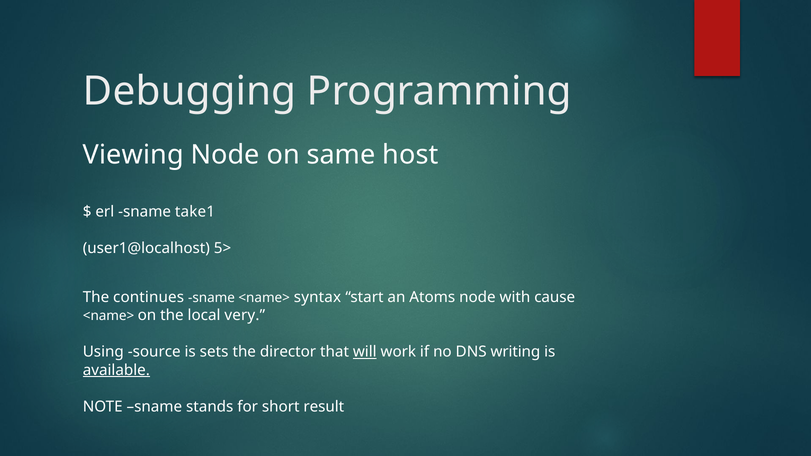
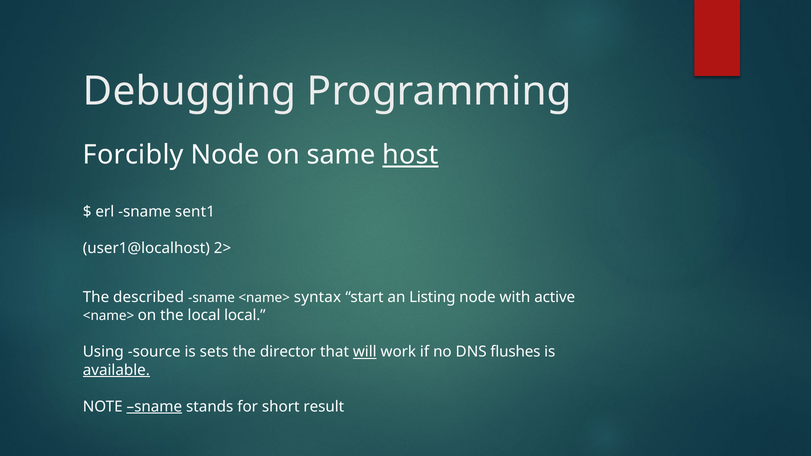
Viewing: Viewing -> Forcibly (133, 155)
host underline: none -> present (410, 155)
take1: take1 -> sent1 (195, 212)
5>: 5> -> 2> (223, 248)
continues: continues -> described (149, 297)
Atoms: Atoms -> Listing (432, 297)
cause: cause -> active (555, 297)
local very: very -> local (245, 316)
writing: writing -> flushes (515, 352)
sname underline: none -> present (154, 407)
